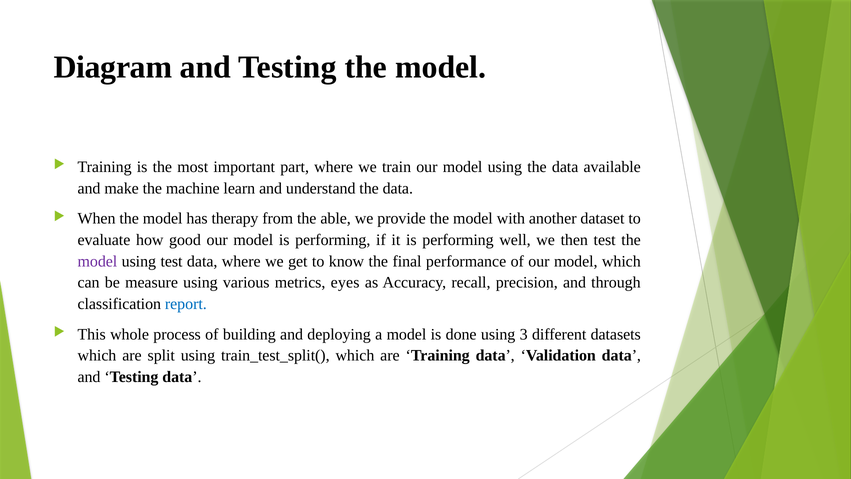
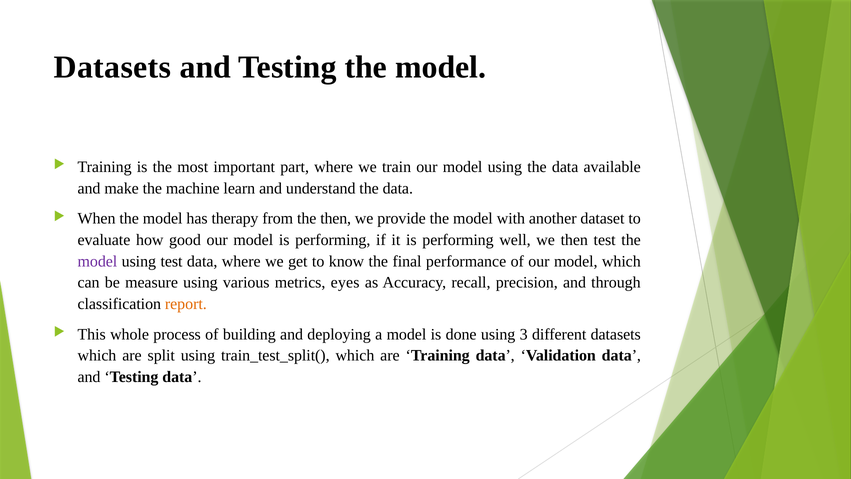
Diagram: Diagram -> Datasets (113, 67)
the able: able -> then (336, 219)
report colour: blue -> orange (186, 304)
